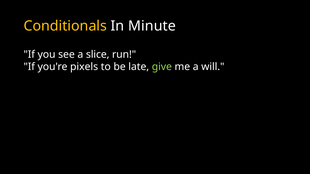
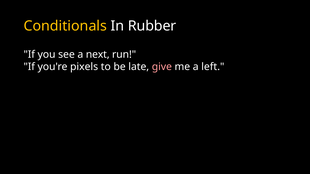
Minute: Minute -> Rubber (152, 26)
slice: slice -> next (98, 55)
give colour: light green -> pink (162, 67)
will: will -> left (213, 67)
